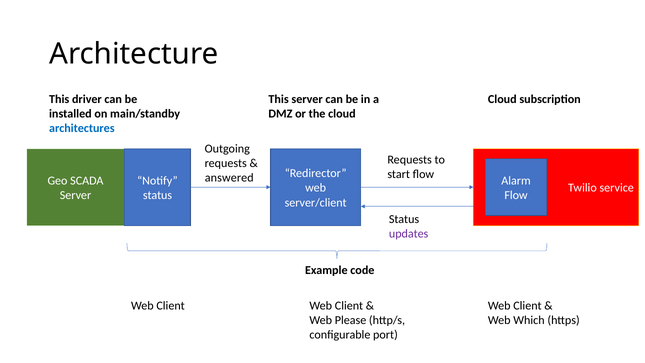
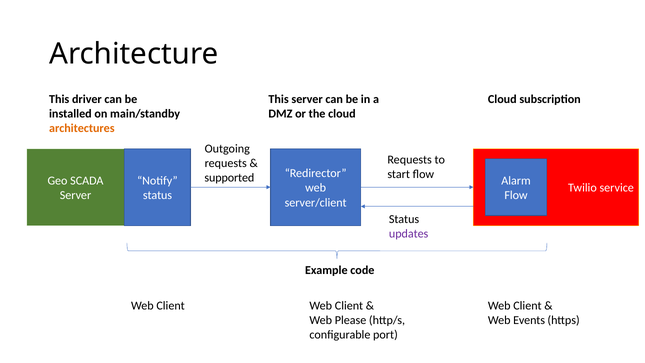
architectures colour: blue -> orange (82, 128)
answered: answered -> supported (229, 178)
Which: Which -> Events (529, 320)
